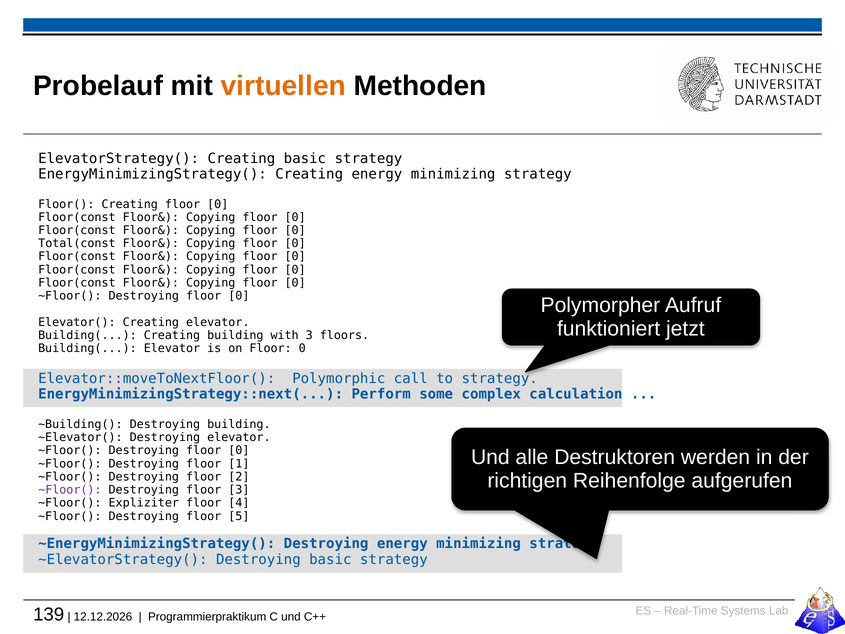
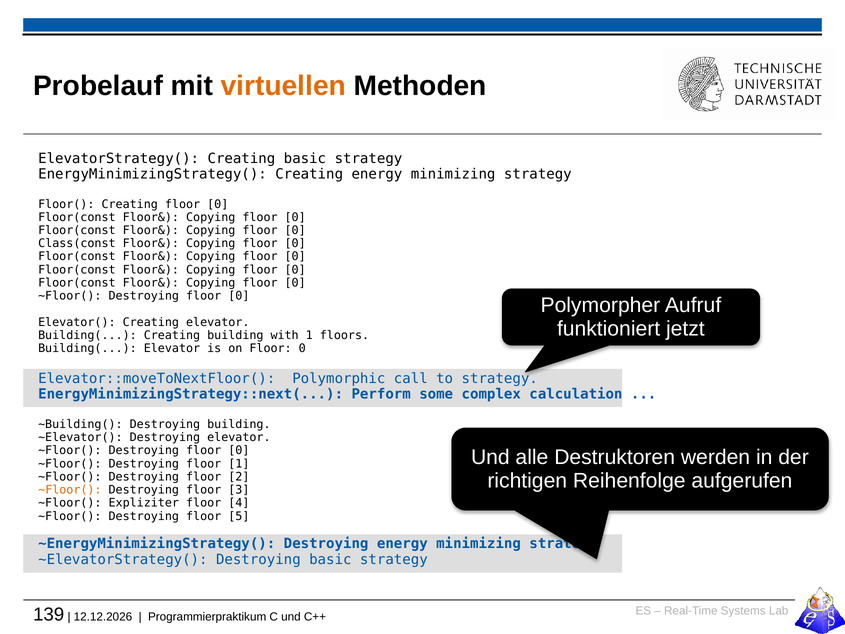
Total(const: Total(const -> Class(const (77, 243)
with 3: 3 -> 1 (309, 335)
~Floor( colour: purple -> orange (70, 490)
